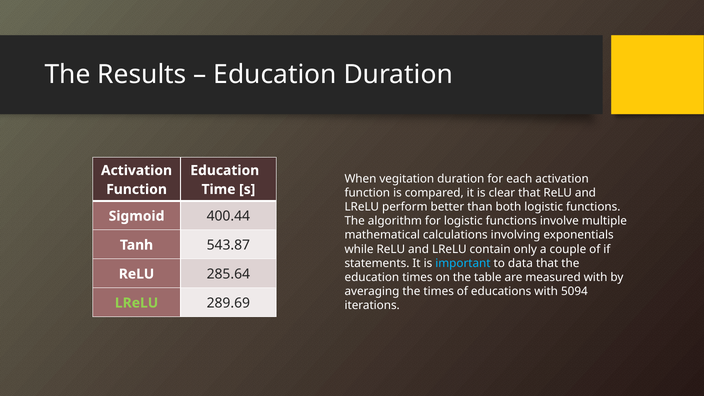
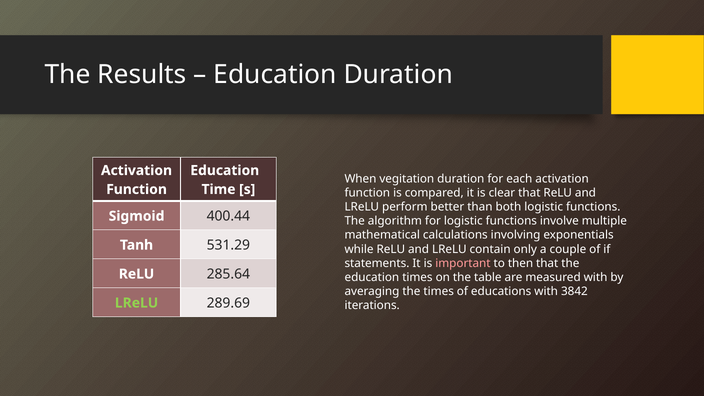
543.87: 543.87 -> 531.29 (228, 245)
important colour: light blue -> pink (463, 263)
data: data -> then (521, 263)
5094: 5094 -> 3842 (574, 291)
